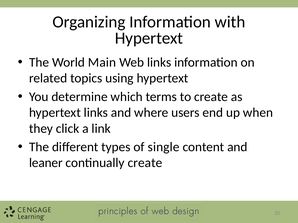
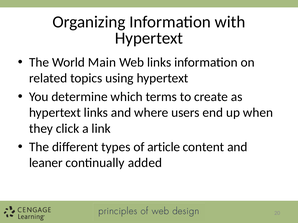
single: single -> article (164, 147)
continually create: create -> added (145, 163)
